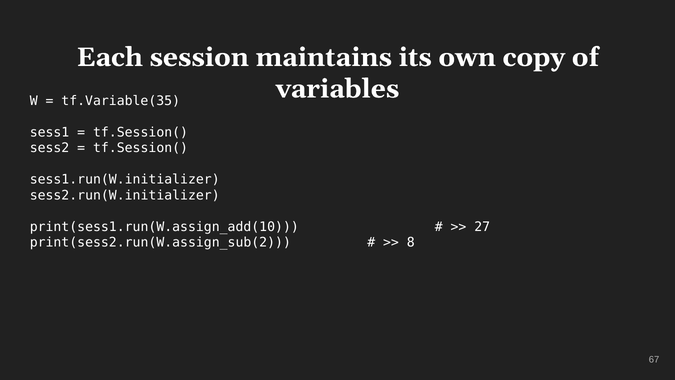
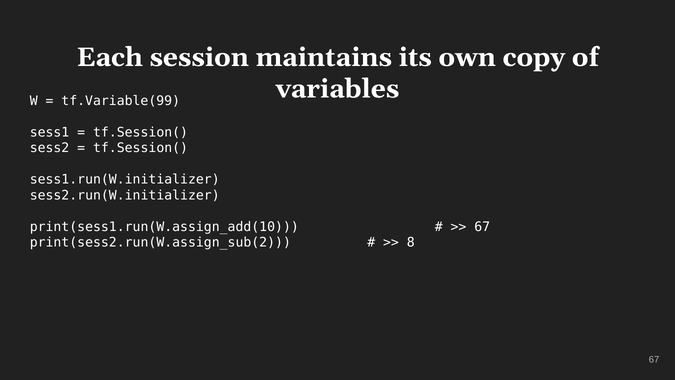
tf.Variable(35: tf.Variable(35 -> tf.Variable(99 (121, 101)
27: 27 -> 67 (482, 227)
